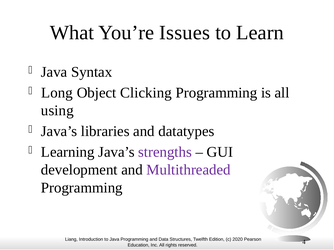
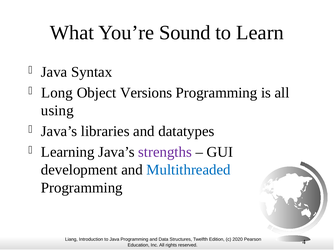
Issues: Issues -> Sound (185, 33)
Clicking: Clicking -> Versions (146, 93)
Multithreaded colour: purple -> blue (189, 170)
